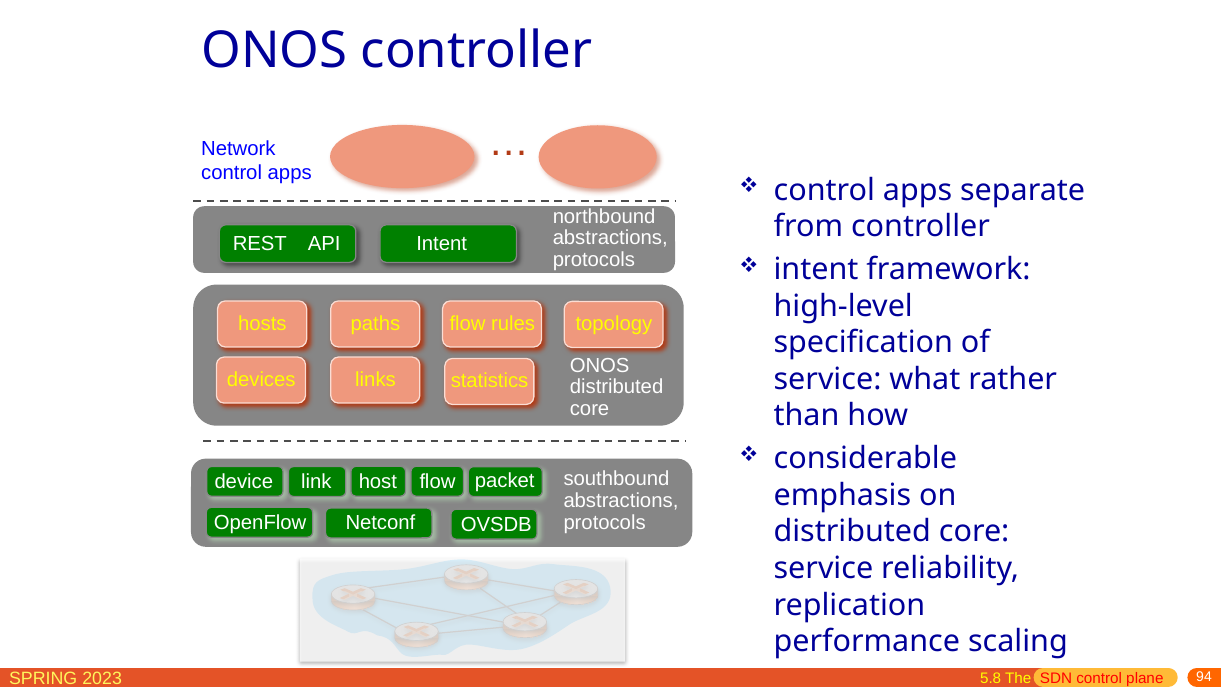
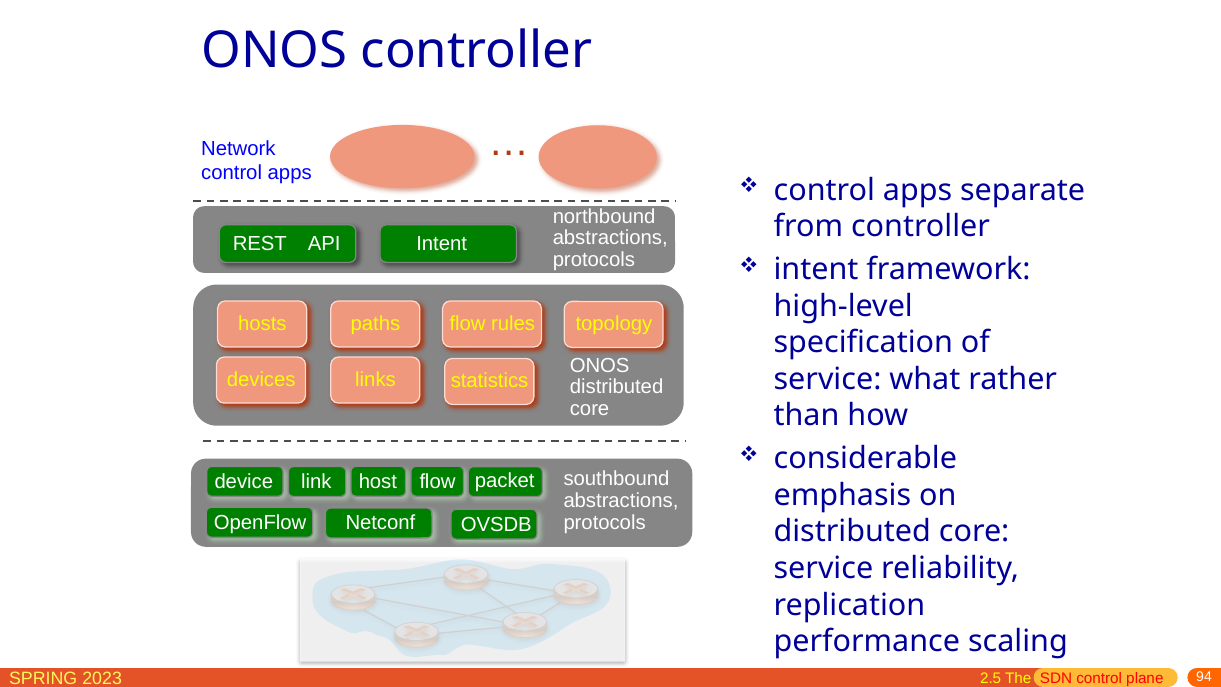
5.8: 5.8 -> 2.5 (991, 678)
